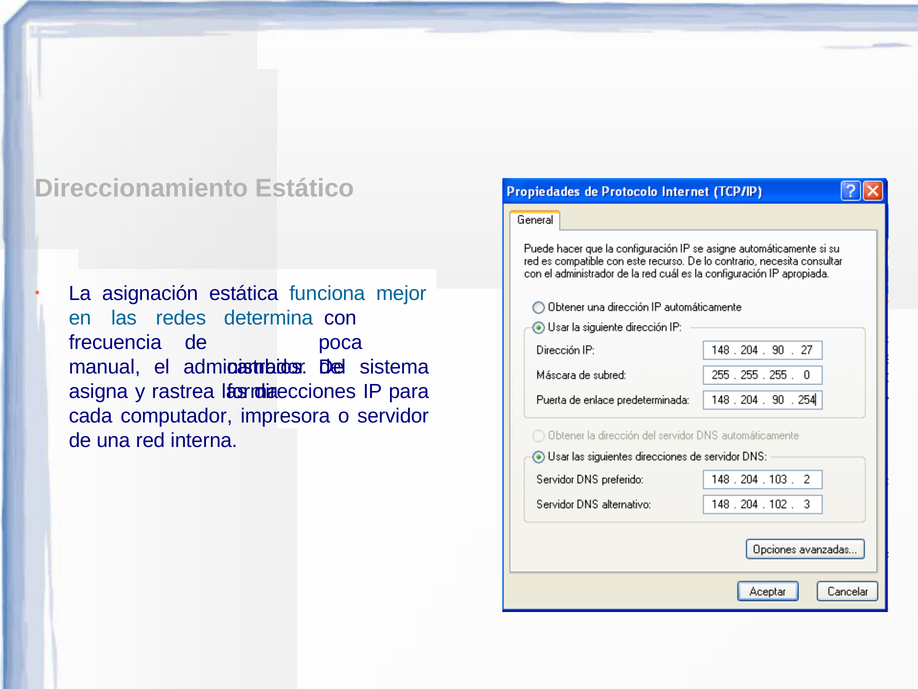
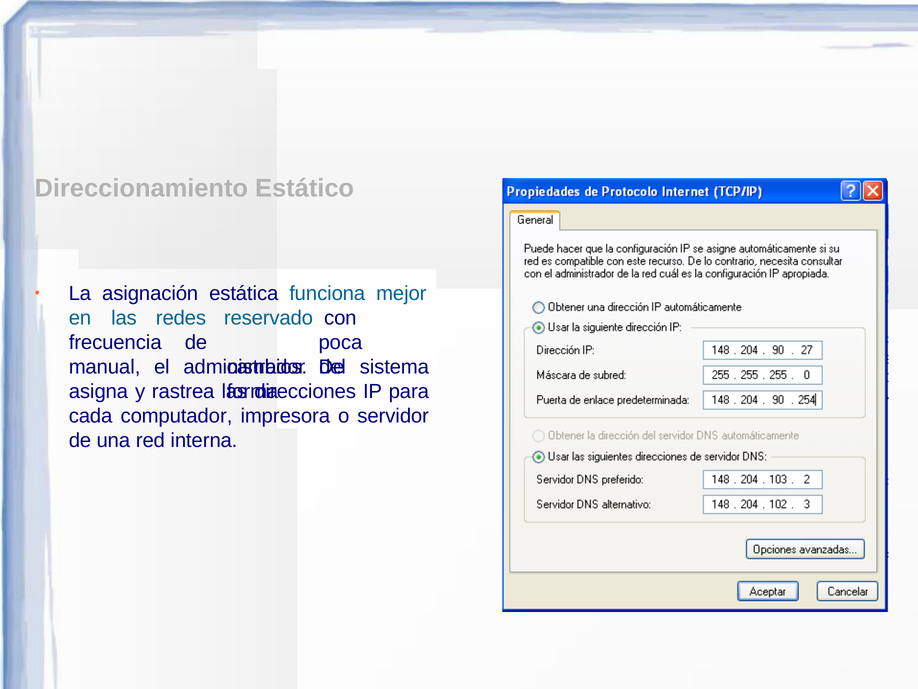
determina: determina -> reservado (268, 318)
